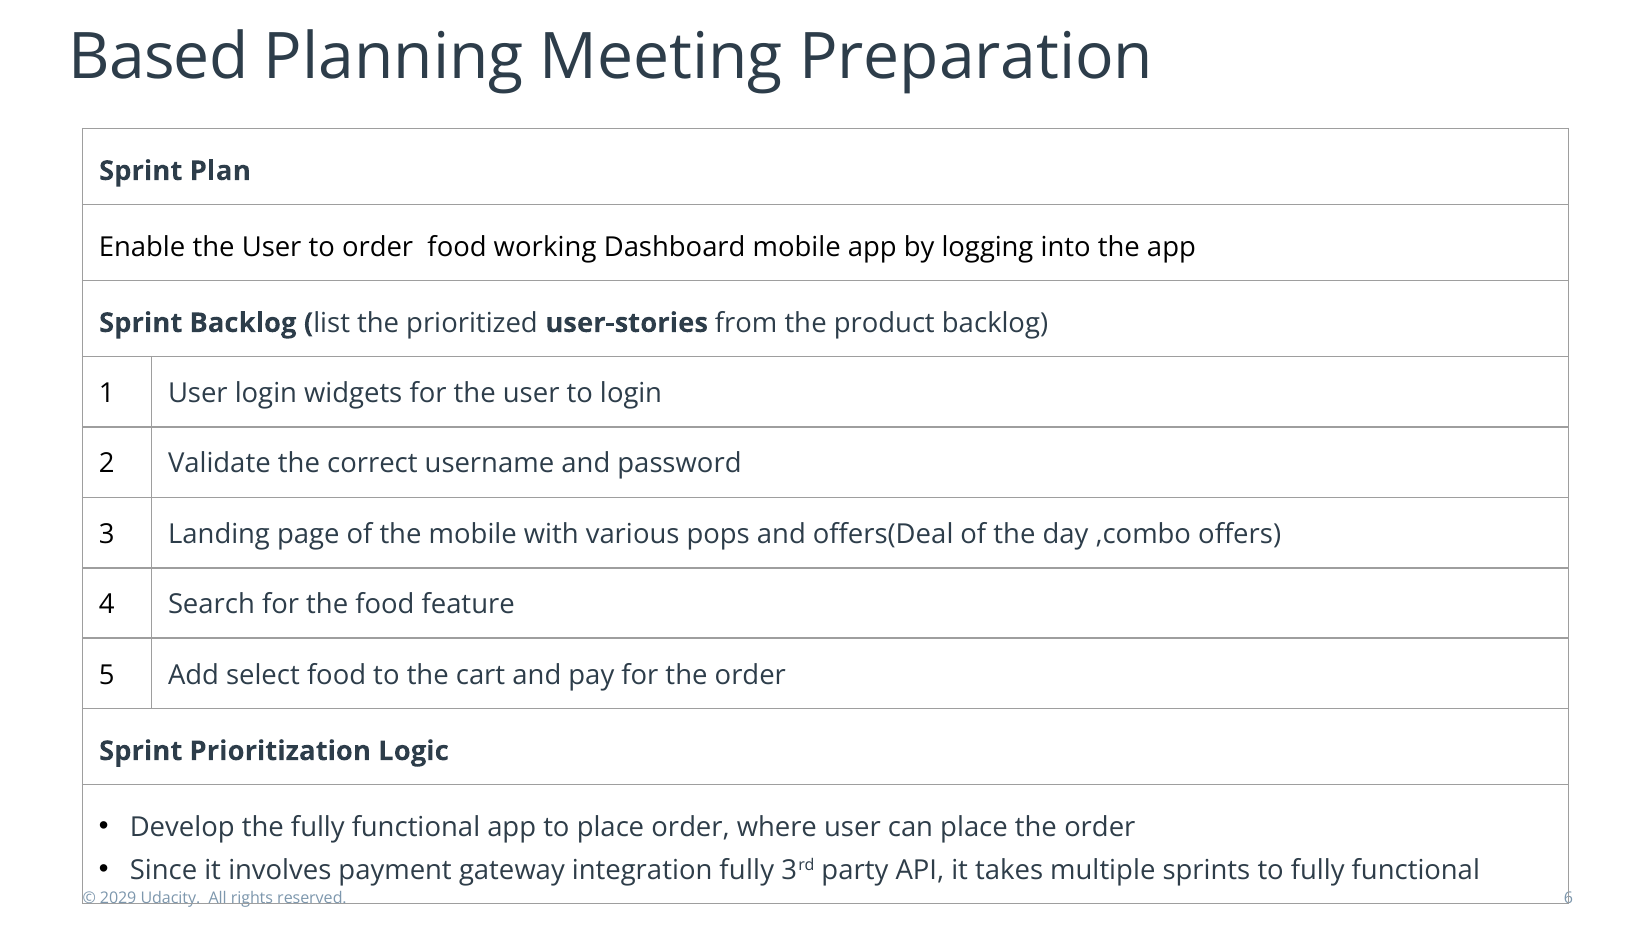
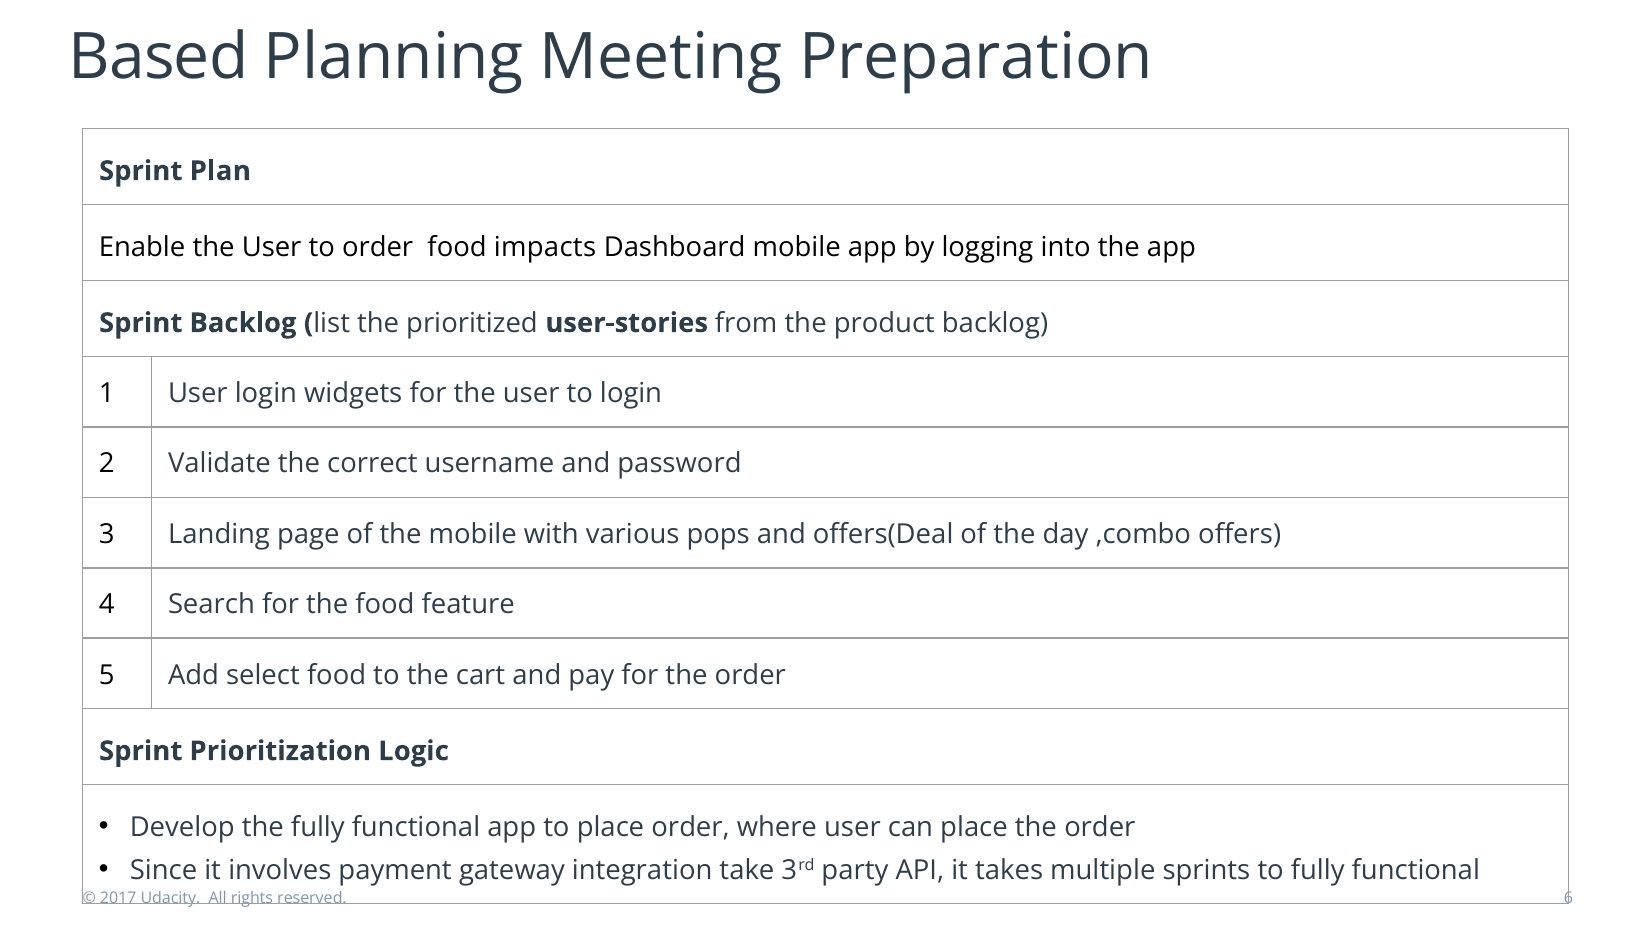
working: working -> impacts (545, 247)
integration fully: fully -> take (747, 870)
2029: 2029 -> 2017 (118, 898)
